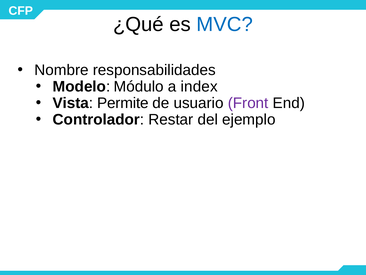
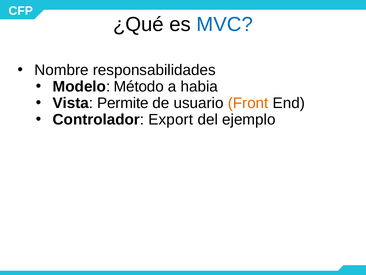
Módulo: Módulo -> Método (139, 86)
index: index -> habia (199, 86)
Front colour: purple -> orange (248, 103)
Restar: Restar -> Export (171, 119)
